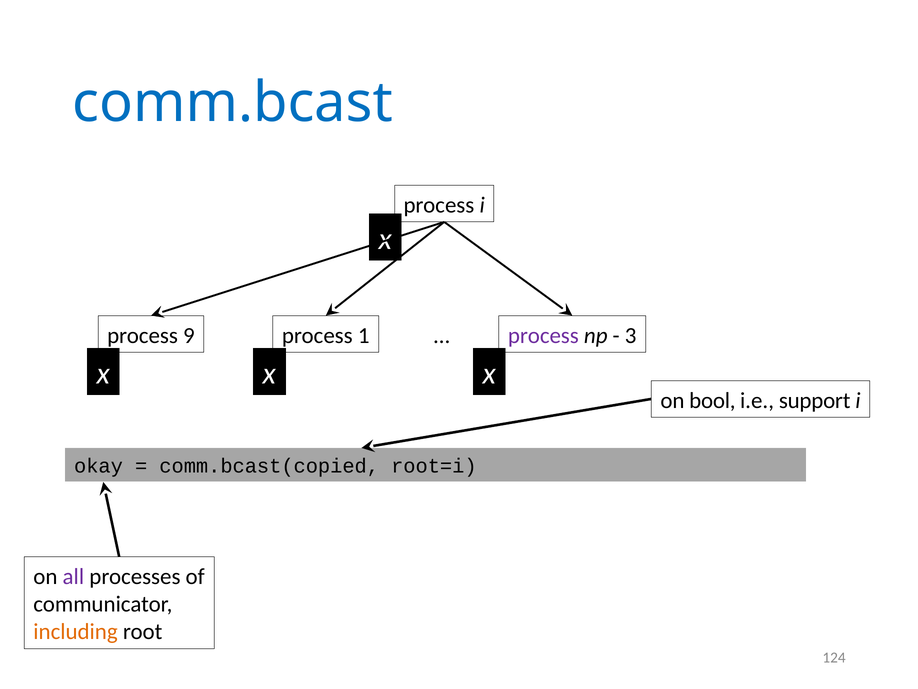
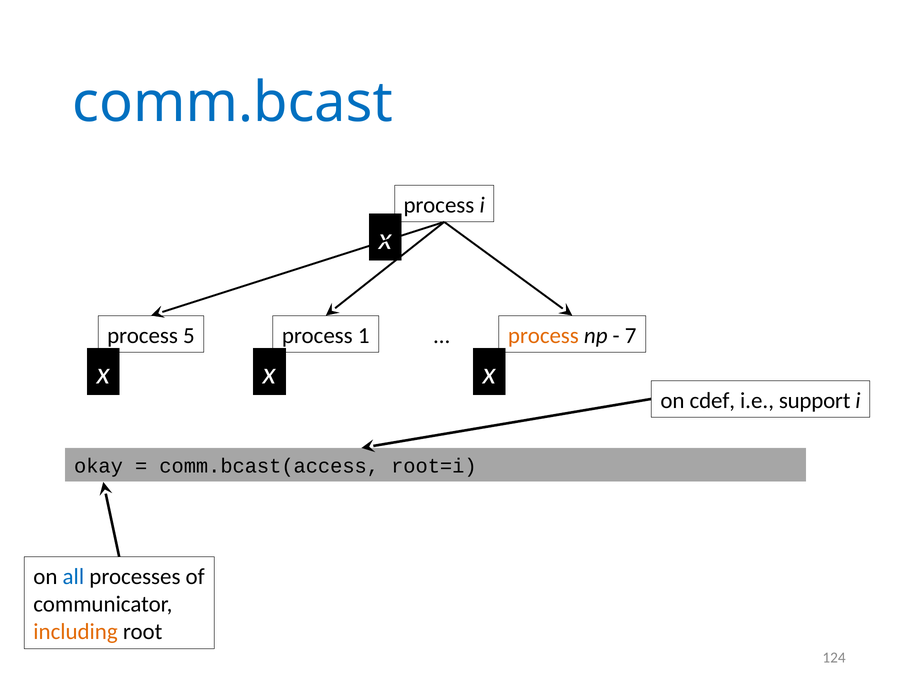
9: 9 -> 5 (189, 335)
process colour: purple -> orange (543, 335)
3: 3 -> 7 (631, 335)
bool: bool -> cdef (712, 400)
comm.bcast(copied: comm.bcast(copied -> comm.bcast(access (269, 466)
all colour: purple -> blue (73, 576)
